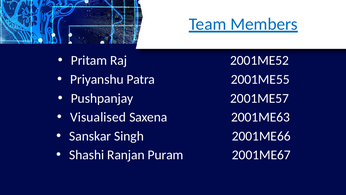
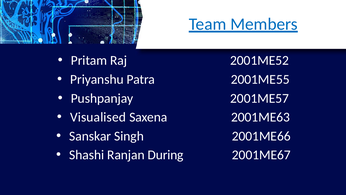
Puram: Puram -> During (166, 155)
